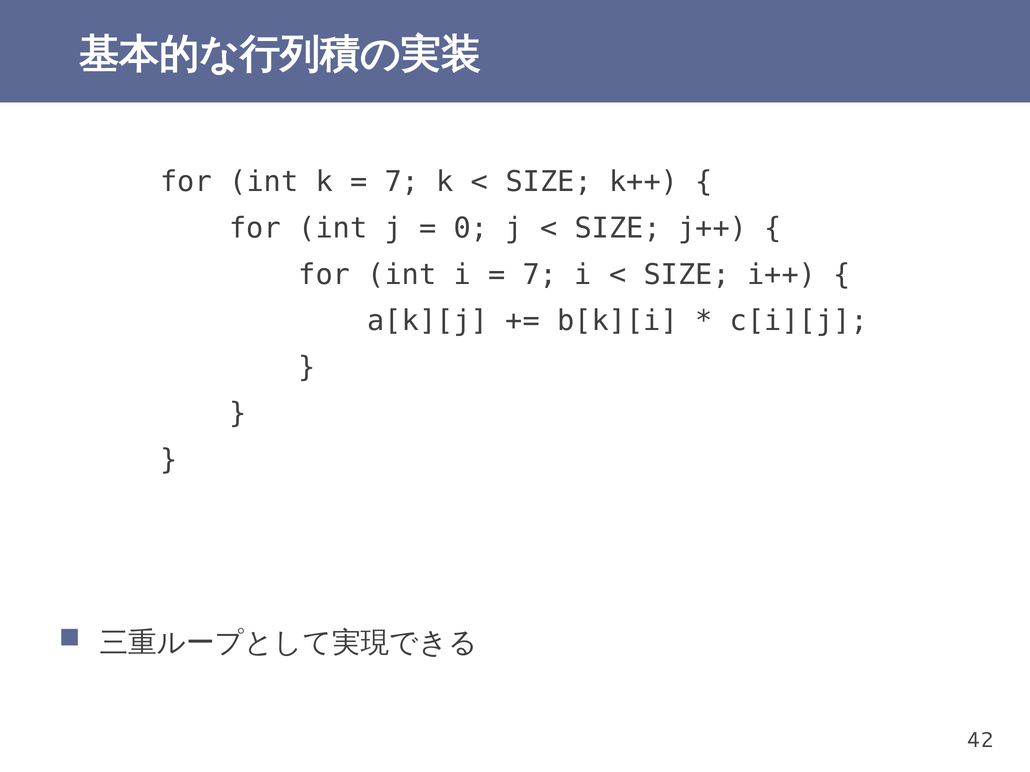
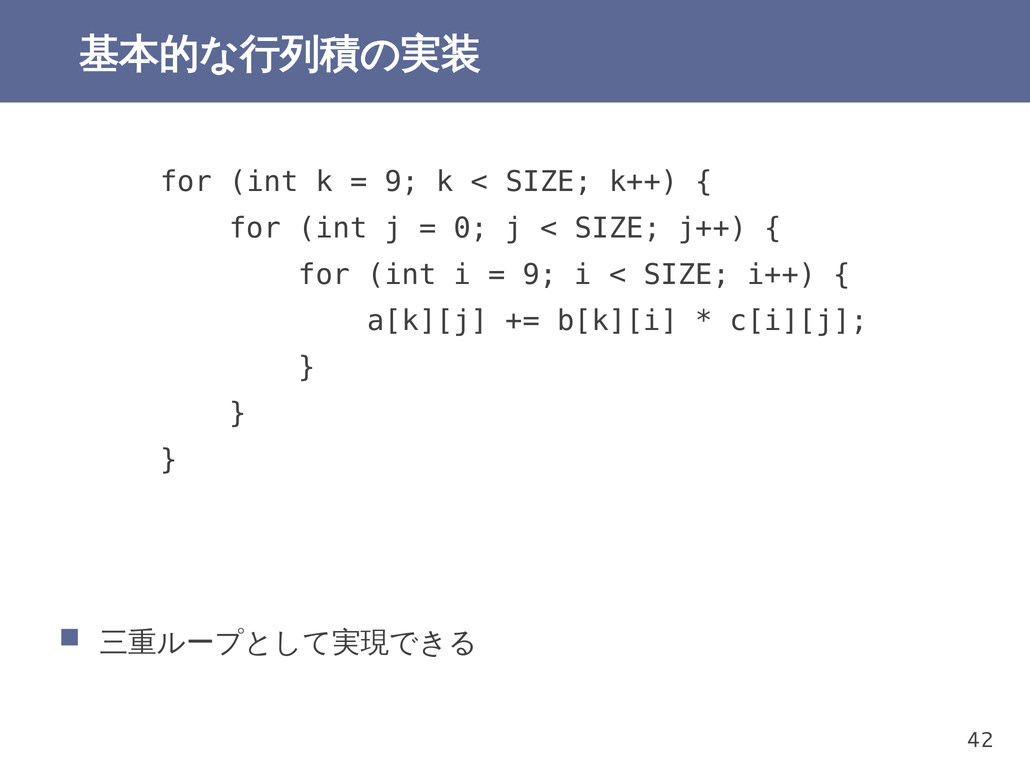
7: 7 -> 9 (402, 182)
7: 7 -> 9 (540, 275)
